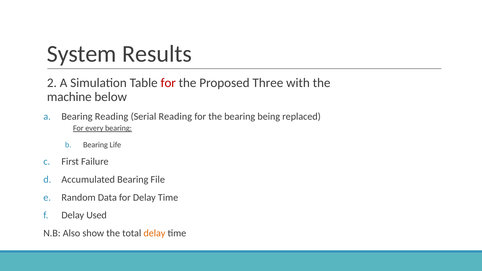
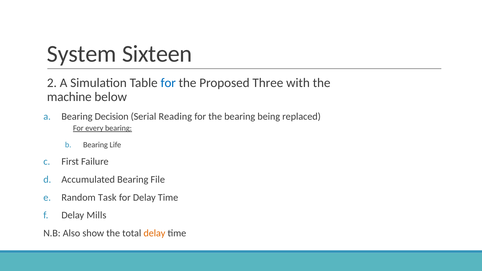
Results: Results -> Sixteen (157, 54)
for colour: red -> blue (168, 83)
Bearing Reading: Reading -> Decision (112, 116)
Data: Data -> Task (107, 197)
Used: Used -> Mills (96, 215)
